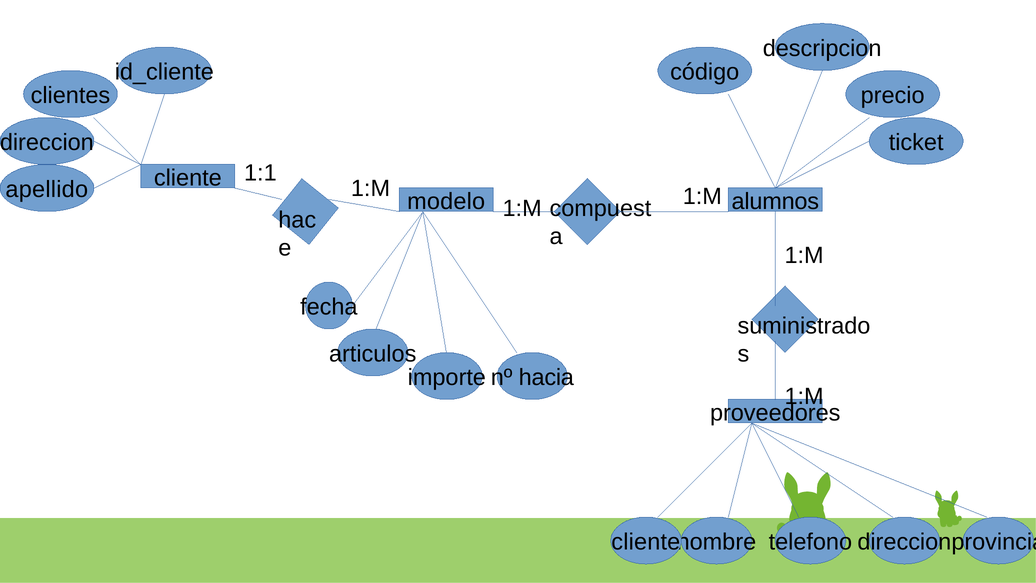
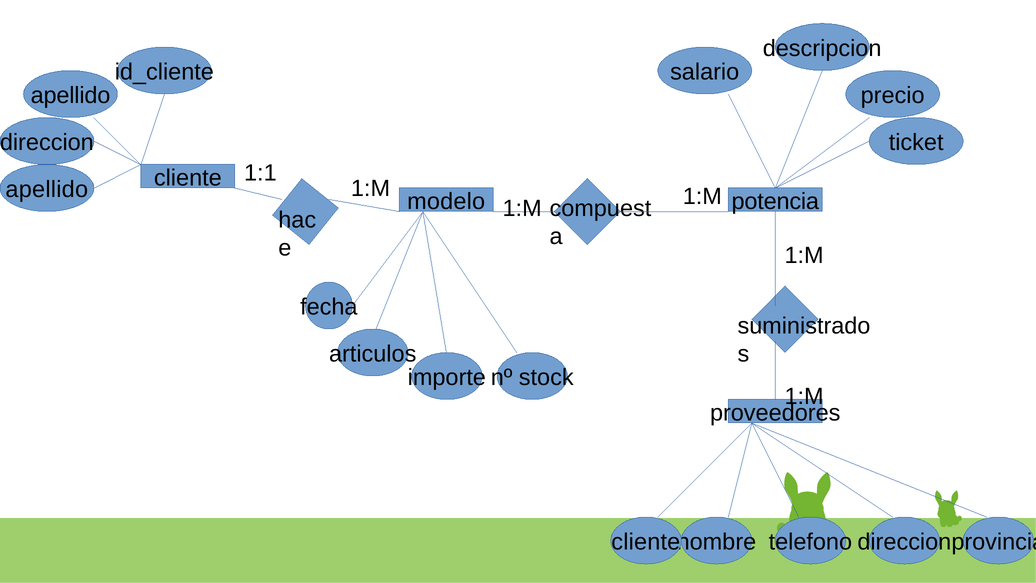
código: código -> salario (705, 72)
clientes: clientes -> apellido (71, 96)
alumnos: alumnos -> potencia (775, 201)
hacia: hacia -> stock (546, 378)
